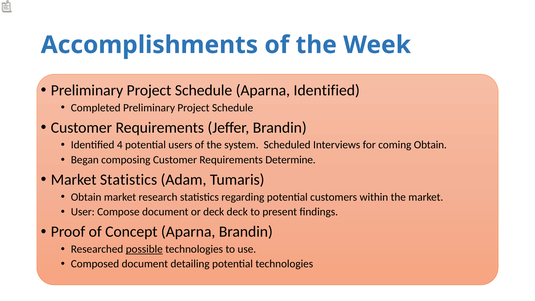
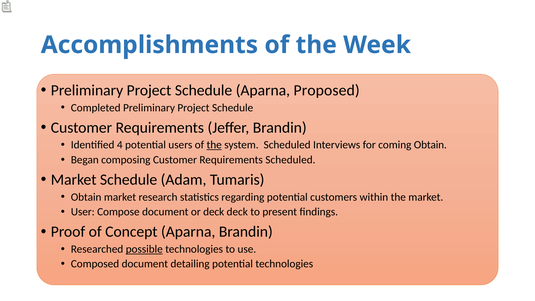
Aparna Identified: Identified -> Proposed (327, 90)
the underline: none -> present (214, 145)
Requirements Determine: Determine -> Scheduled (290, 160)
Market Statistics: Statistics -> Schedule (129, 180)
